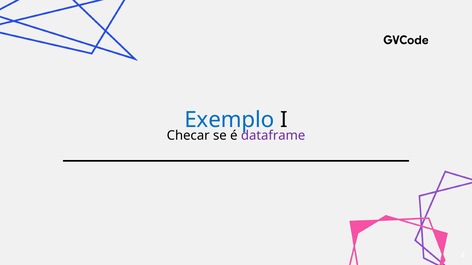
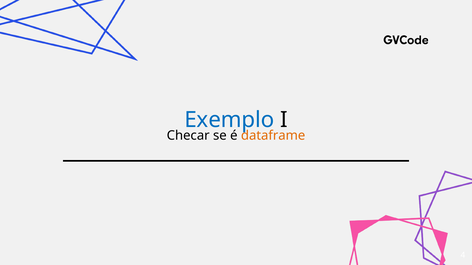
dataframe colour: purple -> orange (273, 136)
